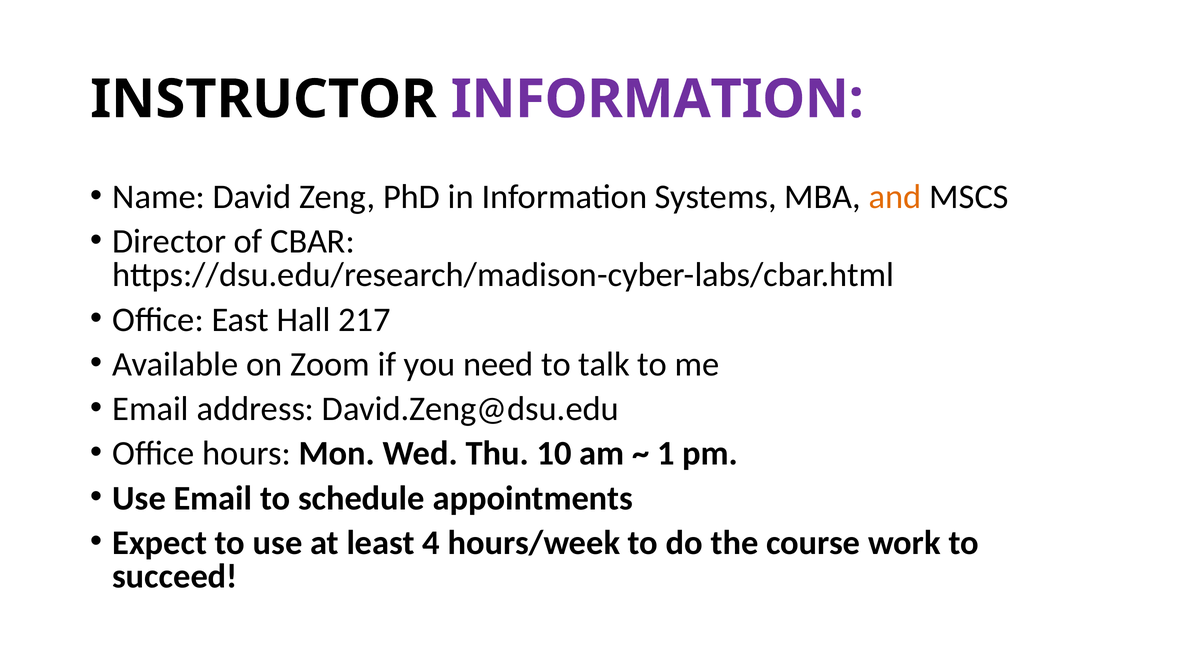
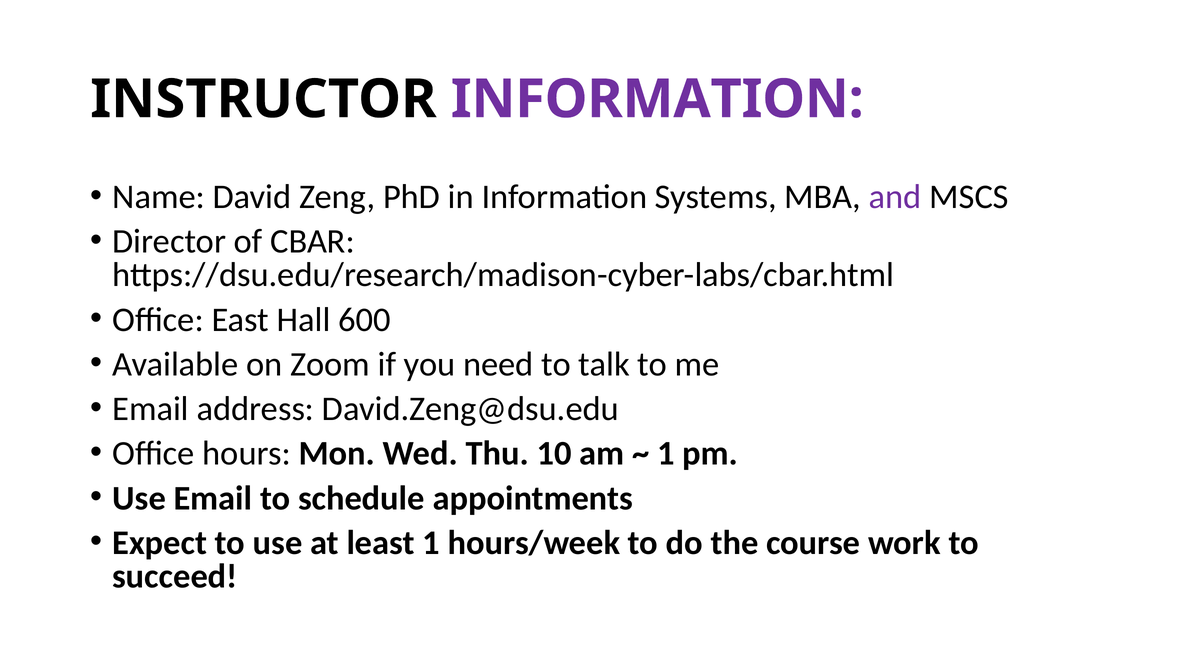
and colour: orange -> purple (895, 197)
217: 217 -> 600 (365, 320)
least 4: 4 -> 1 (431, 543)
